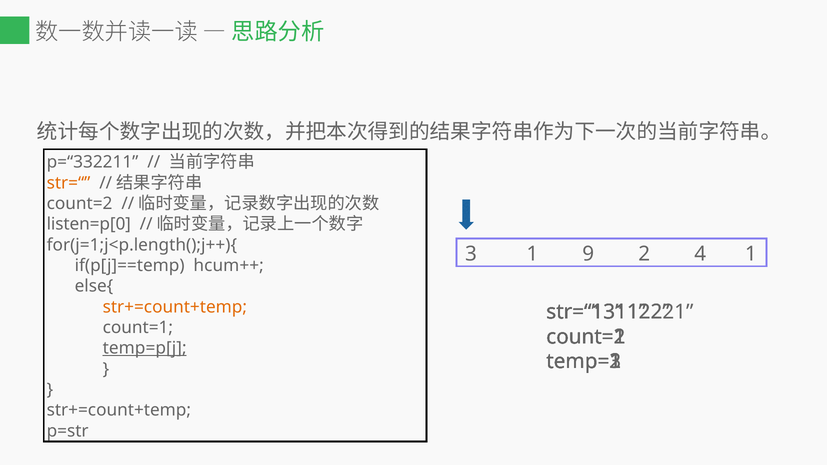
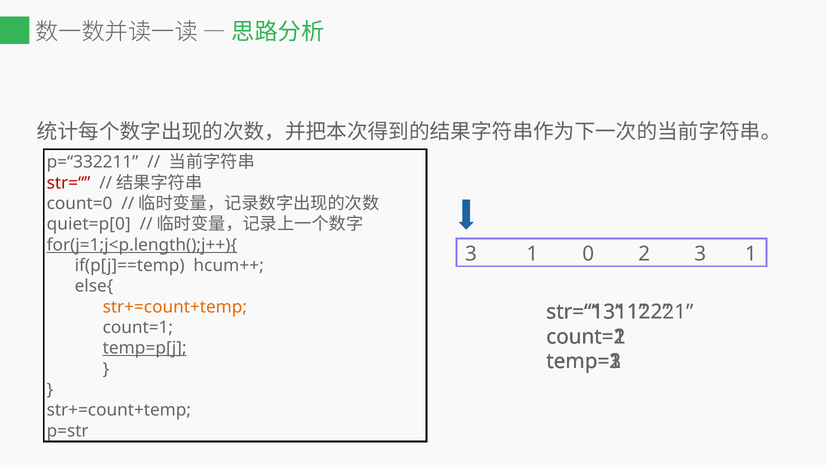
str=“ colour: orange -> red (69, 183)
count=2: count=2 -> count=0 (80, 204)
listen=p[0: listen=p[0 -> quiet=p[0 (89, 224)
for(j=1;j<p.length();j++){ underline: none -> present (142, 245)
9: 9 -> 0 (588, 254)
2 4: 4 -> 3 (700, 254)
